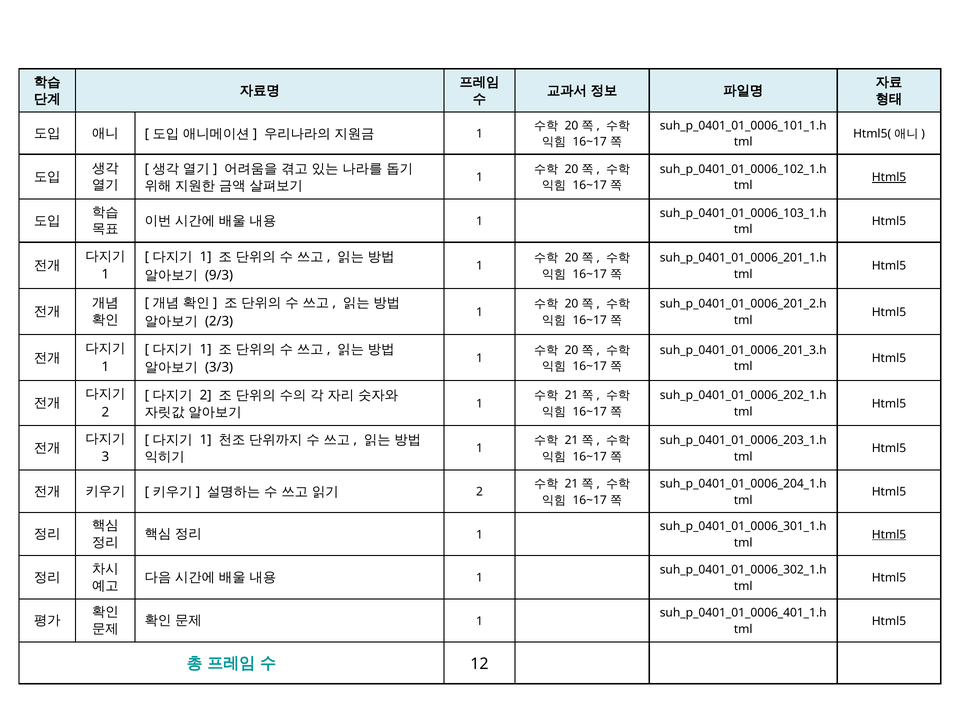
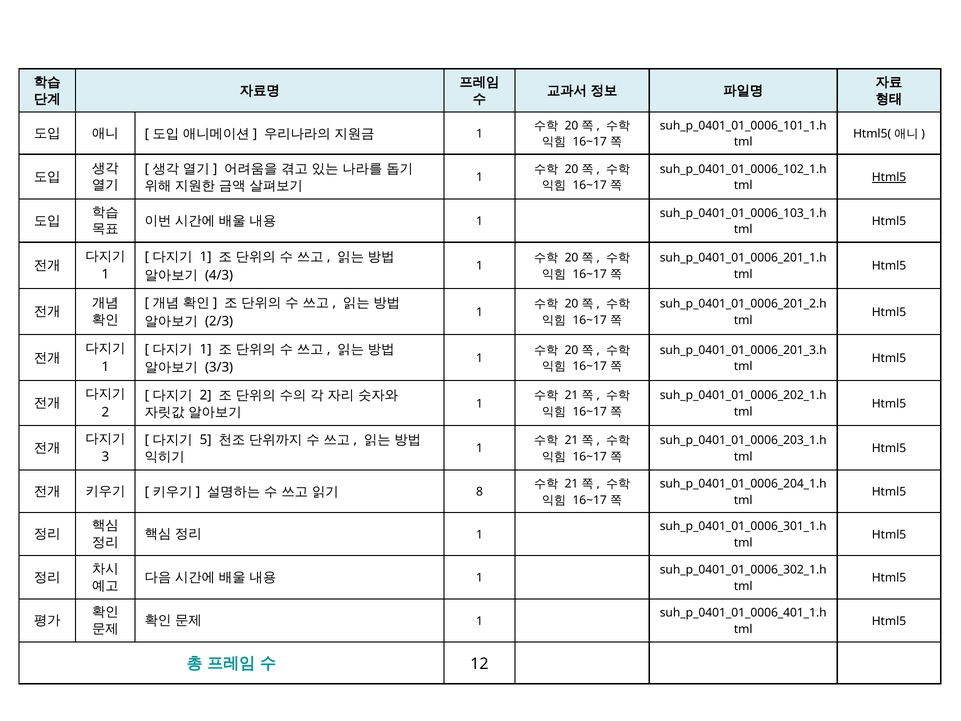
9/3: 9/3 -> 4/3 (219, 275)
1: 1 -> 5 (206, 440)
2: 2 -> 8 (480, 492)
Html5 underline: present -> none (889, 534)
